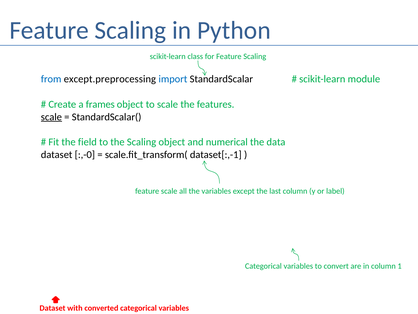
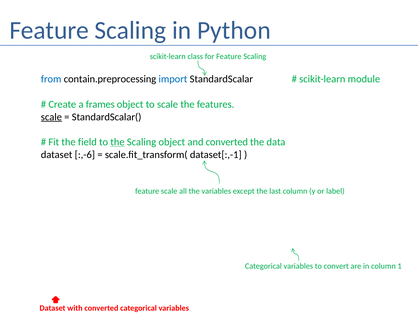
except.preprocessing: except.preprocessing -> contain.preprocessing (110, 79)
the underline: none -> present (117, 142)
and numerical: numerical -> converted (227, 142)
:,-0: :,-0 -> :,-6 (85, 154)
